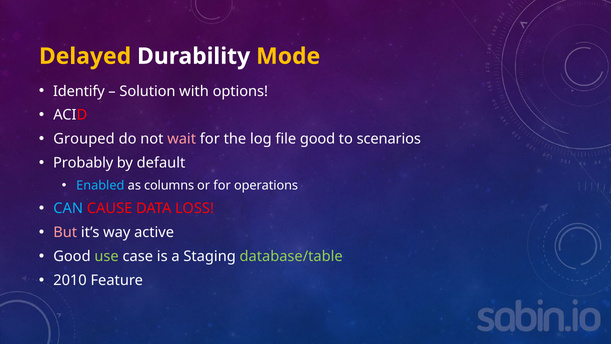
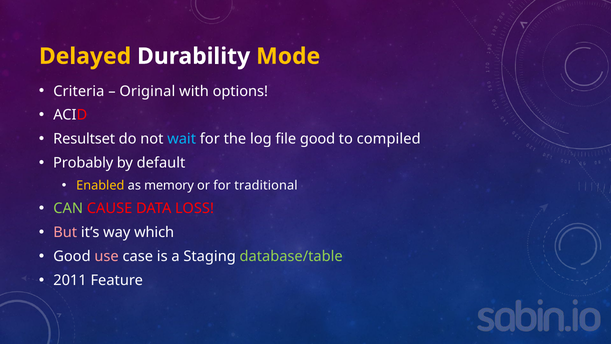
Identify: Identify -> Criteria (79, 91)
Solution: Solution -> Original (147, 91)
Grouped: Grouped -> Resultset (84, 139)
wait colour: pink -> light blue (182, 139)
scenarios: scenarios -> compiled (389, 139)
Enabled colour: light blue -> yellow (100, 186)
columns: columns -> memory (169, 186)
operations: operations -> traditional (266, 186)
CAN colour: light blue -> light green (68, 208)
active: active -> which (154, 232)
use colour: light green -> pink (107, 256)
2010: 2010 -> 2011 (70, 280)
